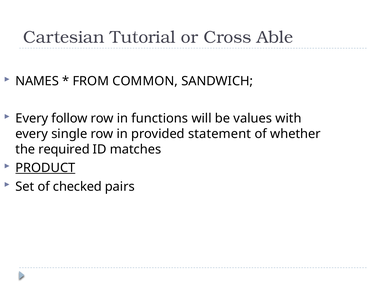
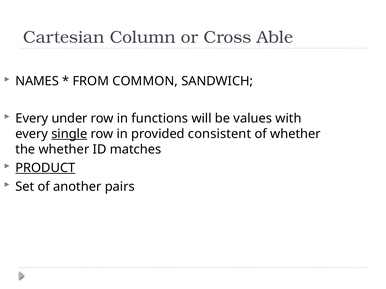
Tutorial: Tutorial -> Column (143, 37)
follow: follow -> under (70, 119)
single underline: none -> present (69, 134)
statement: statement -> consistent (220, 134)
the required: required -> whether (64, 150)
checked: checked -> another (77, 187)
